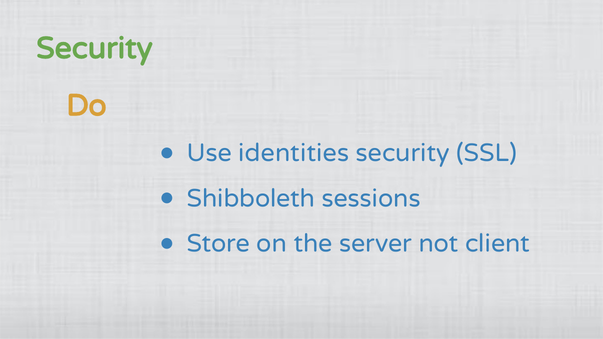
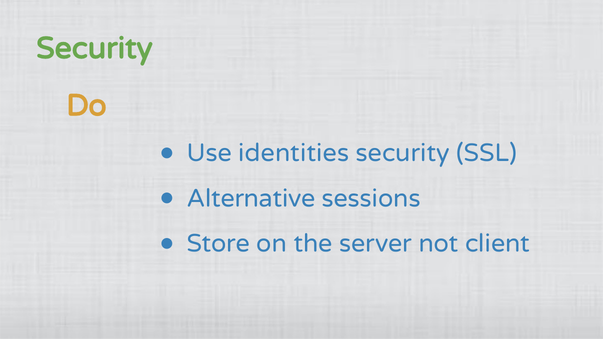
Shibboleth: Shibboleth -> Alternative (251, 198)
